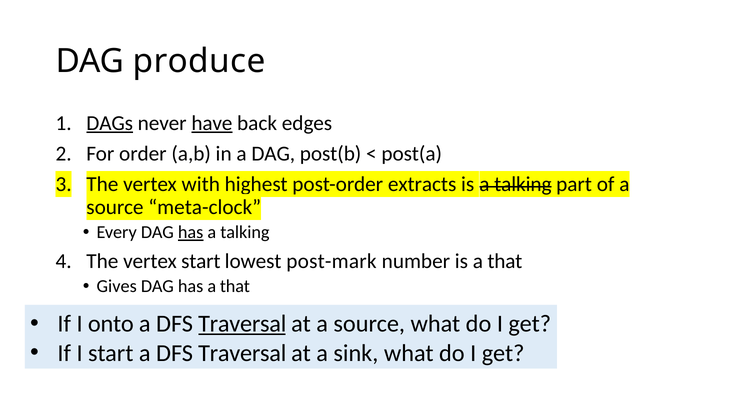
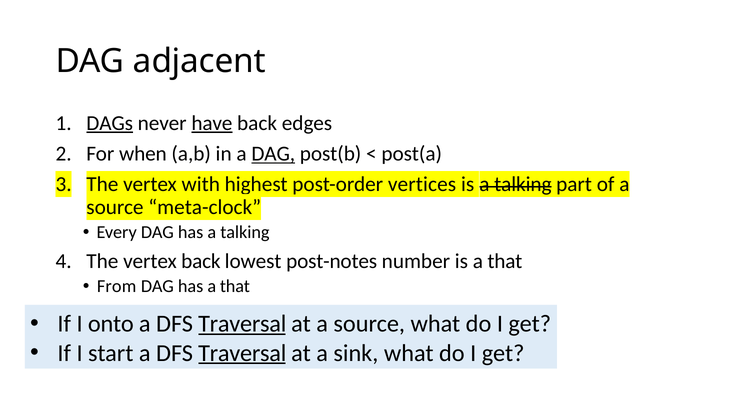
produce: produce -> adjacent (199, 61)
order: order -> when (143, 154)
DAG underline: none -> present (273, 154)
extracts: extracts -> vertices (422, 184)
has underline: present -> none (191, 232)
vertex start: start -> back (201, 261)
post-mark: post-mark -> post-notes (332, 261)
Gives: Gives -> From (117, 287)
Traversal underline: none -> present (242, 353)
